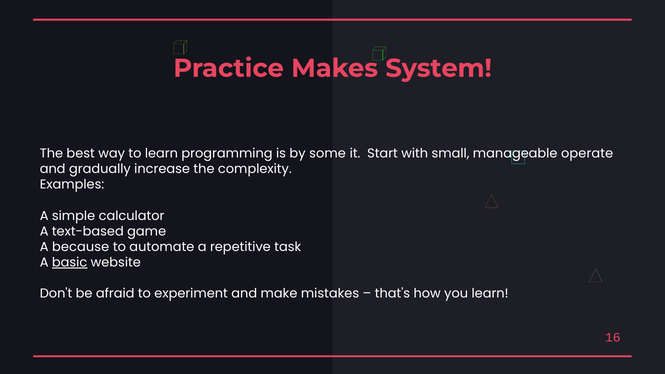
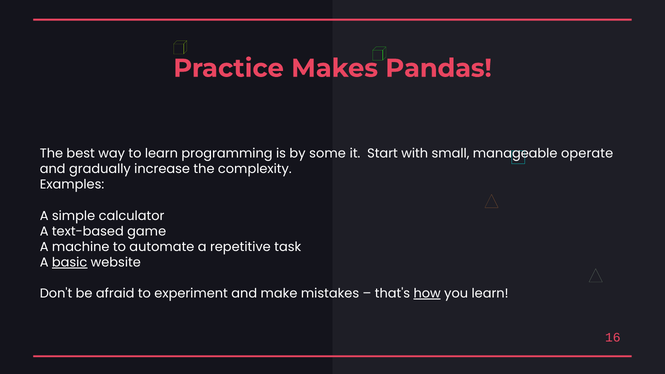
System: System -> Pandas (439, 68)
because: because -> machine (81, 247)
how underline: none -> present (427, 294)
